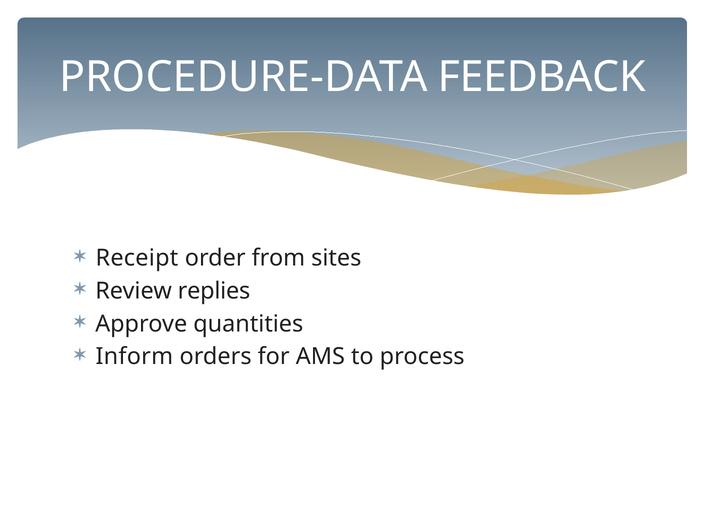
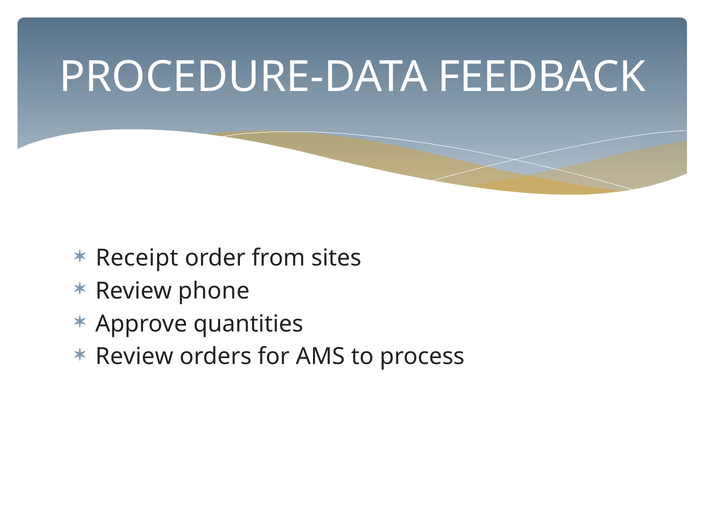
replies: replies -> phone (214, 291)
Inform: Inform -> Review (134, 357)
